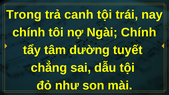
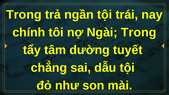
canh: canh -> ngần (79, 15)
Ngài Chính: Chính -> Trong (139, 32)
